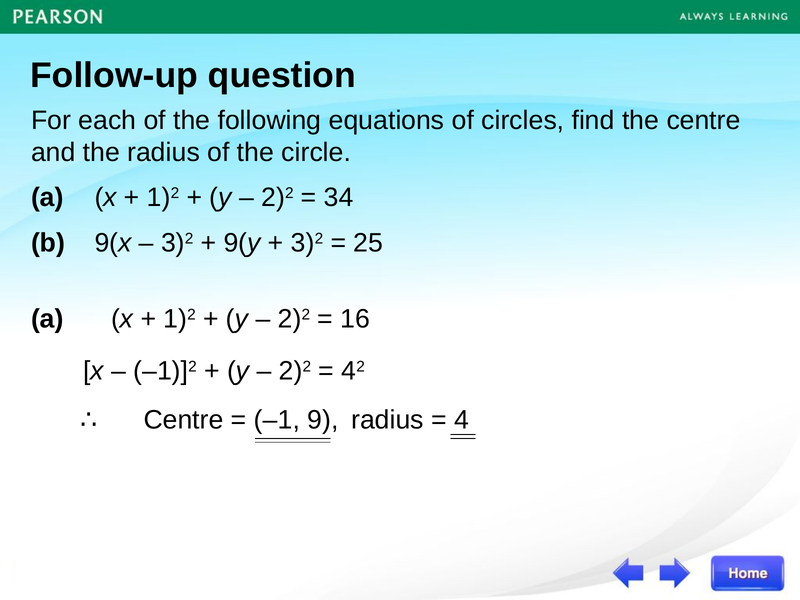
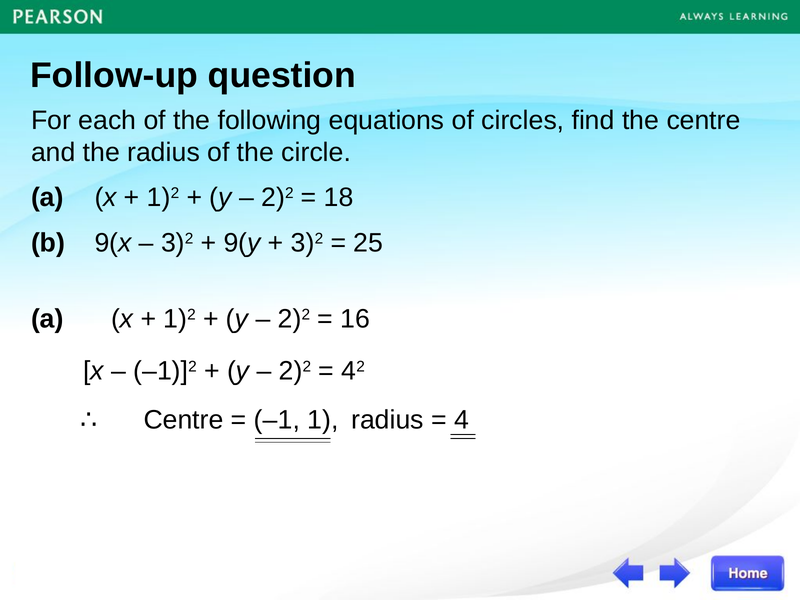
34: 34 -> 18 (339, 198)
9: 9 -> 1 (323, 420)
